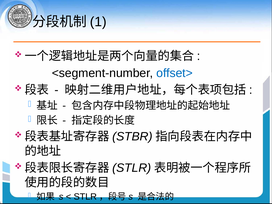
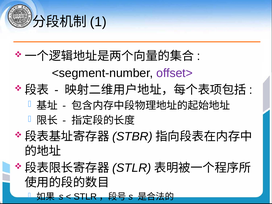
offset> colour: blue -> purple (175, 73)
